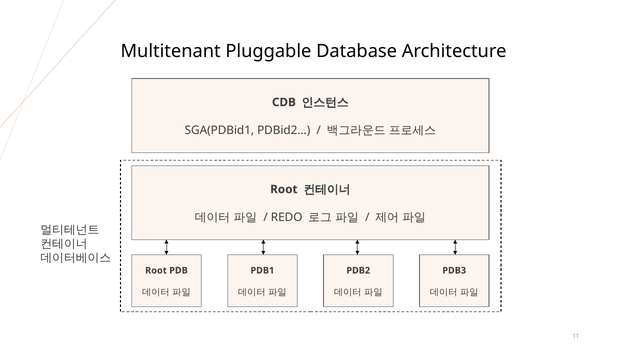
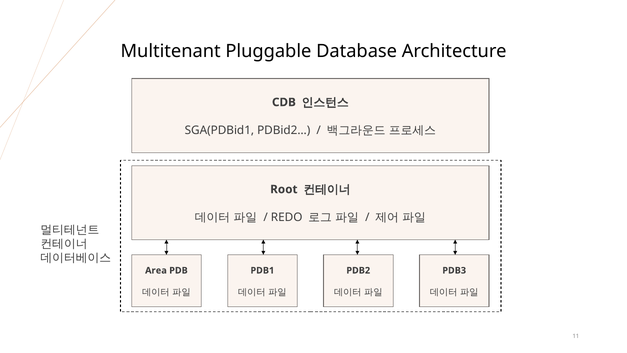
Root: Root -> Area (156, 270)
